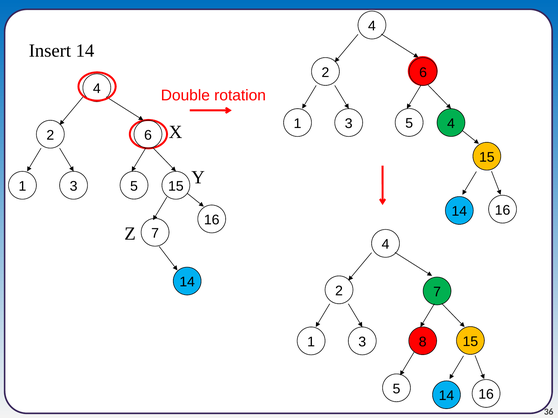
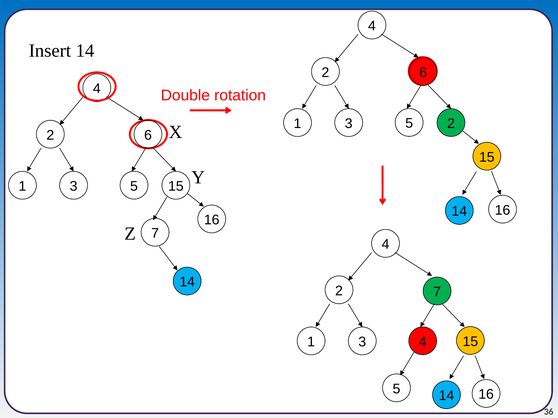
3 4: 4 -> 2 (451, 124)
3 8: 8 -> 4 (423, 342)
